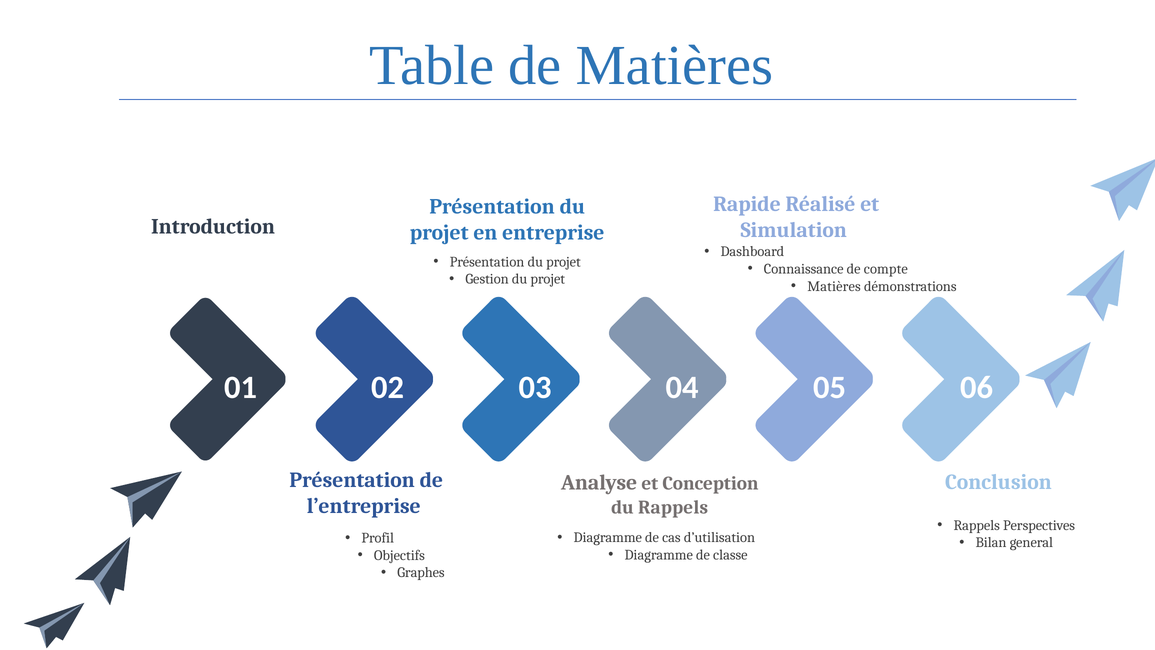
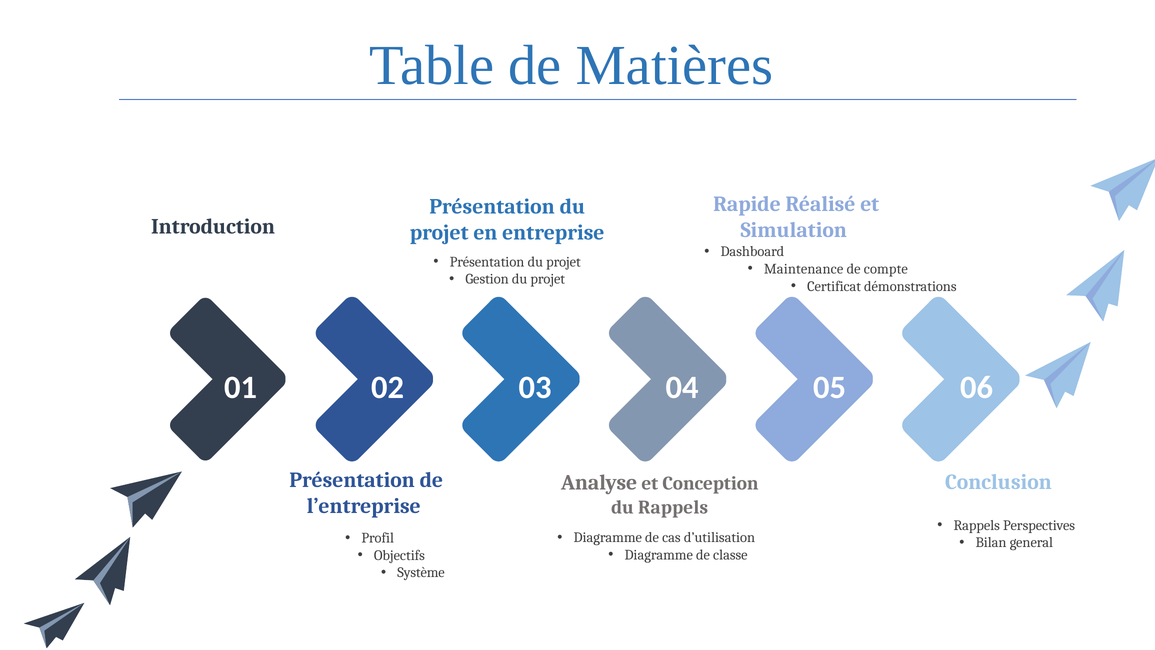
Connaissance: Connaissance -> Maintenance (804, 269)
Matières: Matières -> Certificat (834, 286)
Graphes: Graphes -> Système (421, 572)
